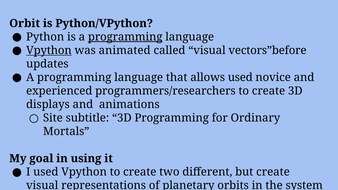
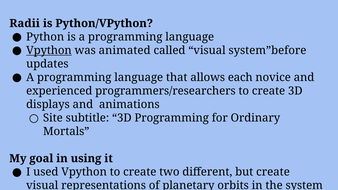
Orbit: Orbit -> Radii (25, 23)
programming underline: present -> none (125, 37)
vectors”before: vectors”before -> system”before (267, 50)
allows used: used -> each (240, 77)
